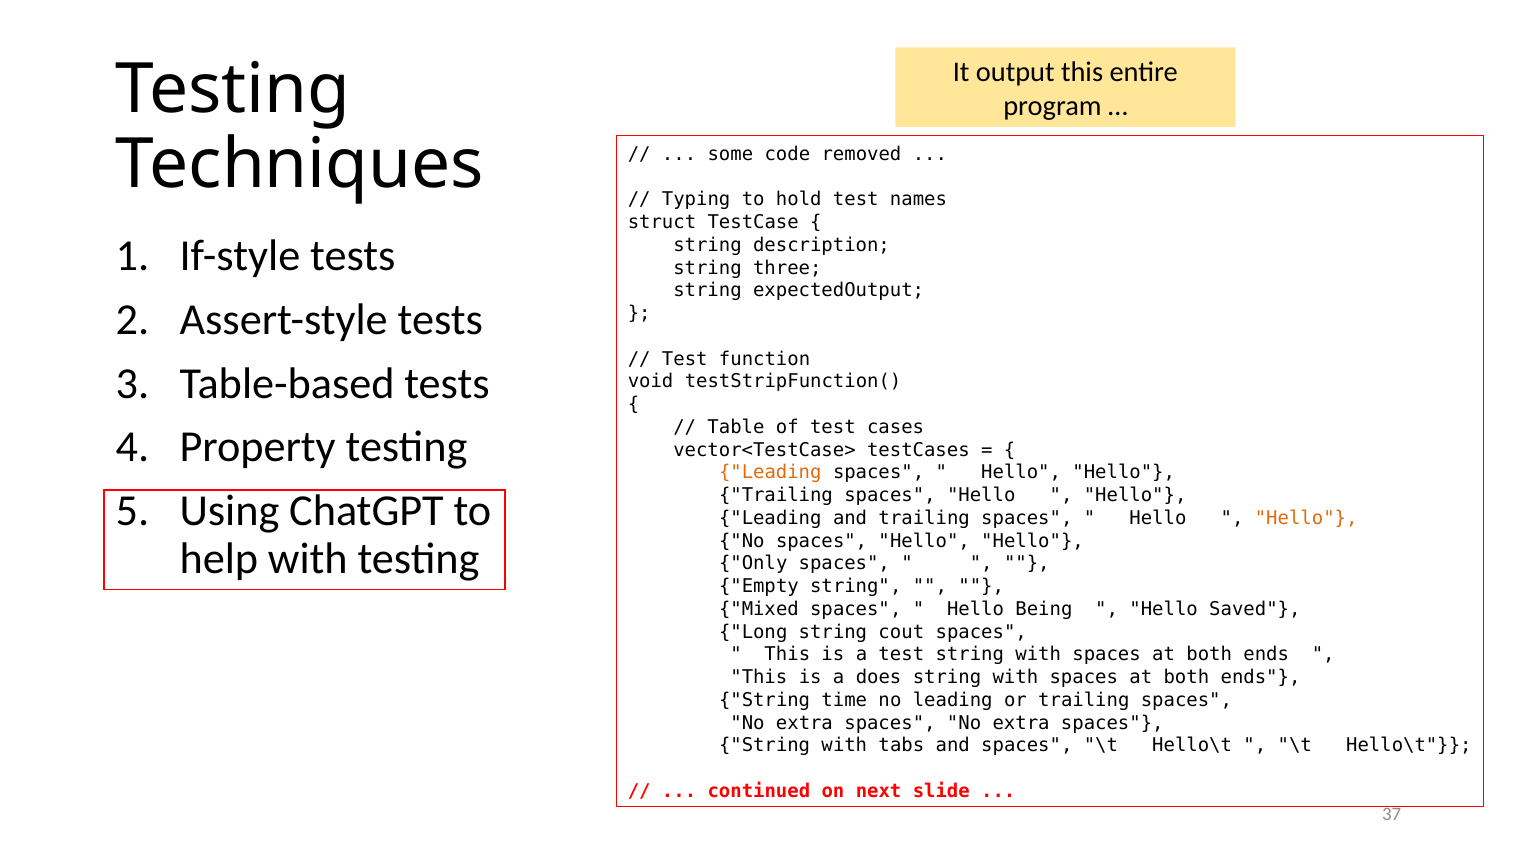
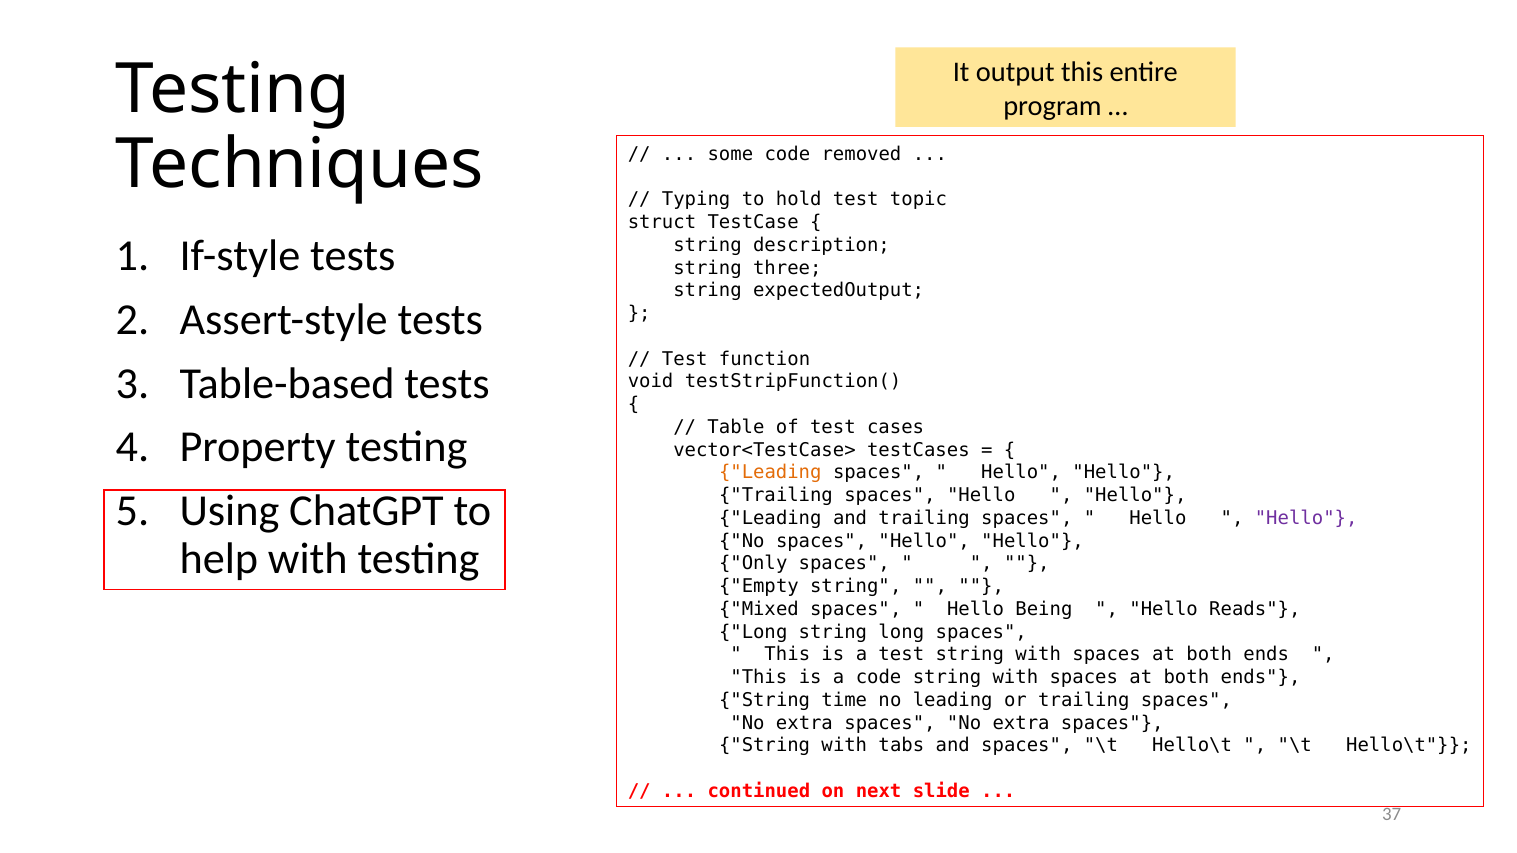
names: names -> topic (918, 200)
Hello colour: orange -> purple (1306, 518)
Saved: Saved -> Reads (1255, 609)
string cout: cout -> long (901, 632)
a does: does -> code (879, 678)
